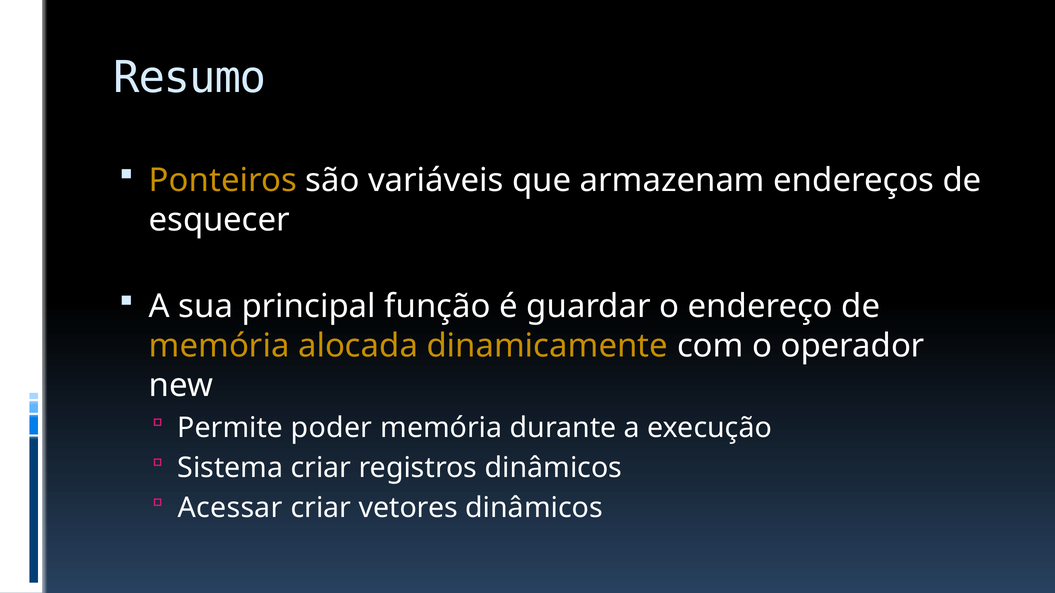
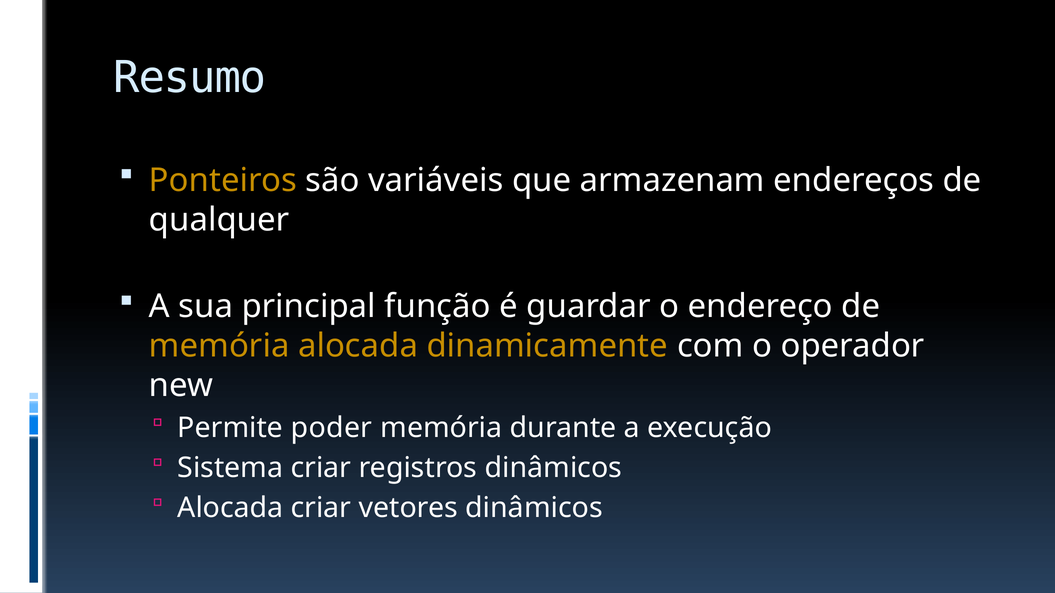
esquecer: esquecer -> qualquer (219, 220)
Acessar: Acessar -> Alocada (230, 508)
